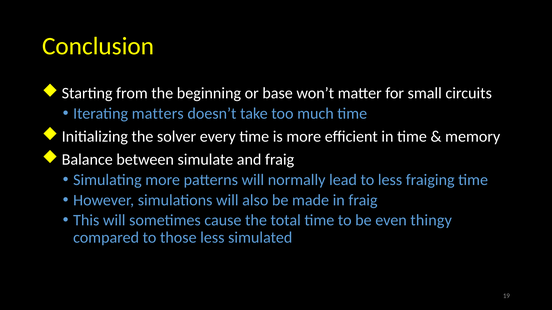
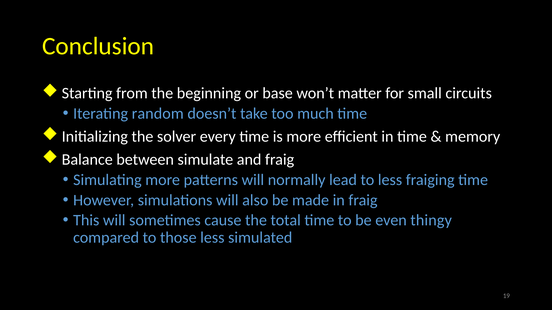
matters: matters -> random (158, 114)
